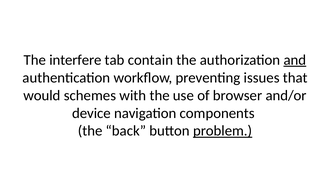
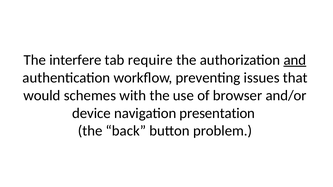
contain: contain -> require (150, 60)
components: components -> presentation (217, 113)
problem underline: present -> none (223, 131)
